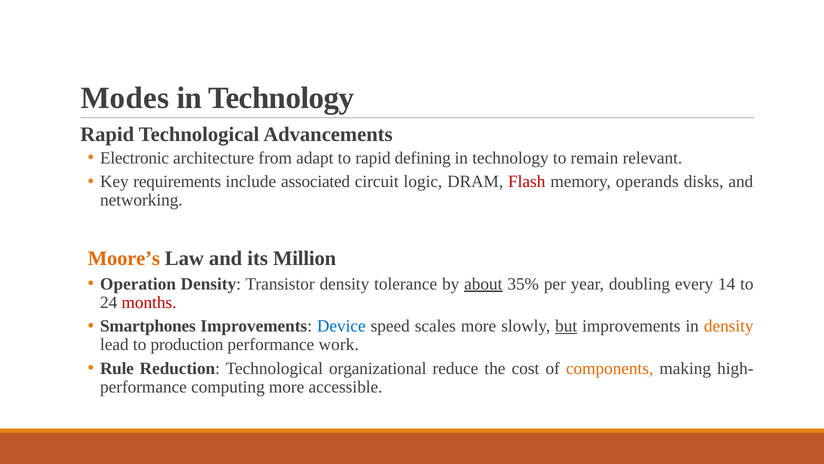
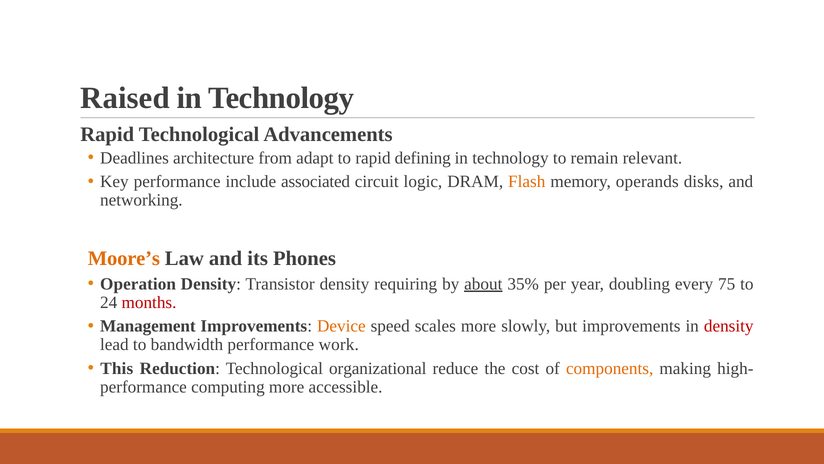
Modes: Modes -> Raised (125, 98)
Electronic: Electronic -> Deadlines (134, 158)
Key requirements: requirements -> performance (177, 182)
Flash colour: red -> orange (527, 182)
Million: Million -> Phones (305, 258)
tolerance: tolerance -> requiring (406, 284)
14: 14 -> 75 (727, 284)
Smartphones: Smartphones -> Management (148, 326)
Device colour: blue -> orange (341, 326)
but underline: present -> none (566, 326)
density colour: orange -> red (729, 326)
production: production -> bandwidth (187, 344)
Rule: Rule -> This (117, 368)
